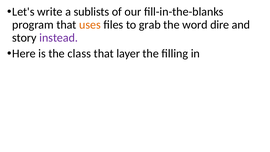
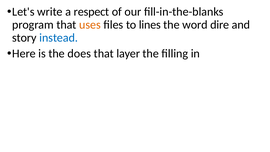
sublists: sublists -> respect (91, 12)
grab: grab -> lines (150, 25)
instead colour: purple -> blue (59, 38)
class: class -> does (79, 53)
